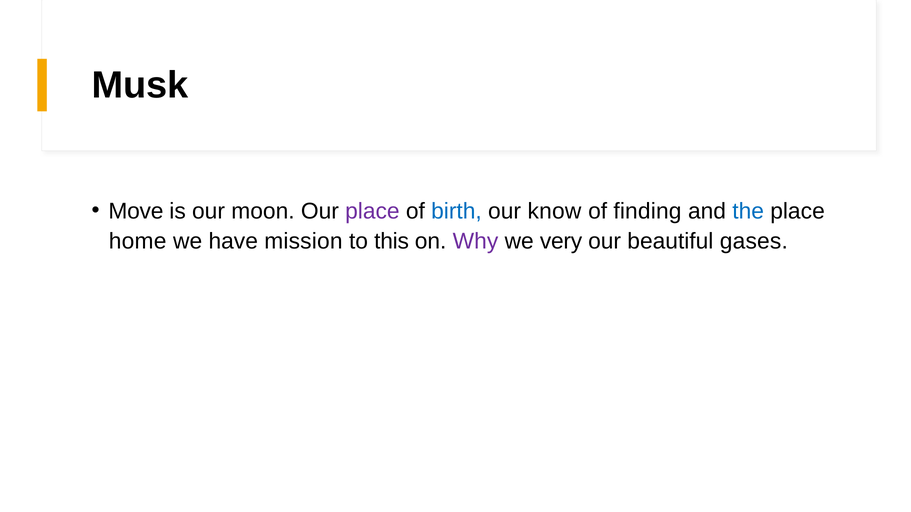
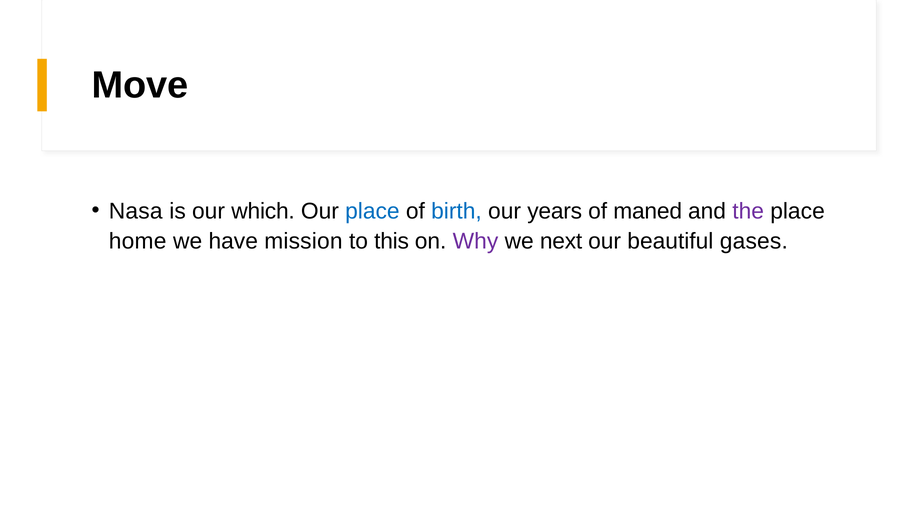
Musk: Musk -> Move (140, 85)
Move: Move -> Nasa (136, 211)
moon: moon -> which (263, 211)
place colour: purple -> blue (372, 211)
know: know -> years (555, 211)
finding: finding -> maned (648, 211)
the colour: blue -> purple (748, 211)
very: very -> next (561, 241)
